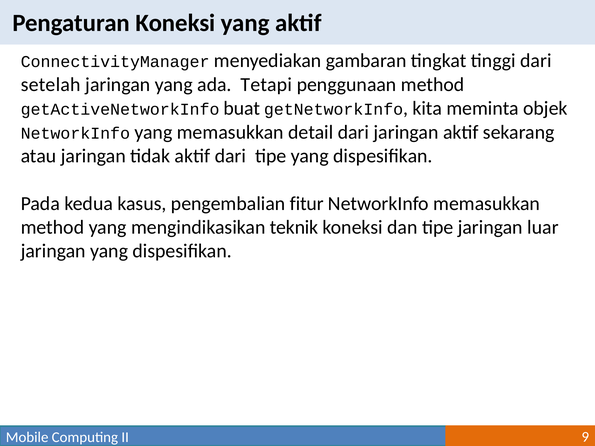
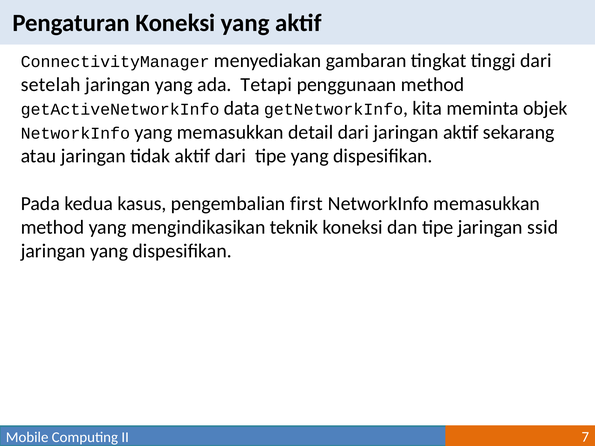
buat: buat -> data (242, 108)
fitur: fitur -> first (307, 204)
luar: luar -> ssid (543, 227)
9: 9 -> 7 (585, 437)
